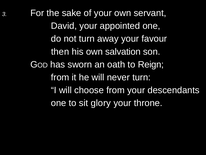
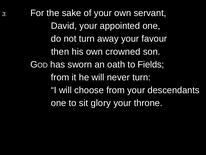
salvation: salvation -> crowned (123, 51)
Reign: Reign -> Fields (151, 64)
